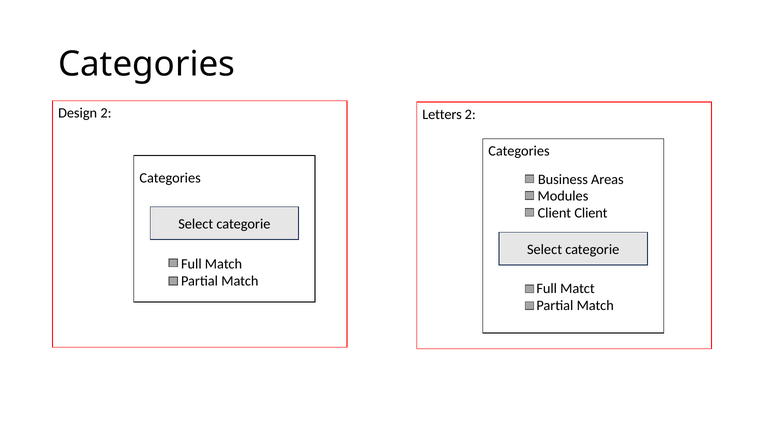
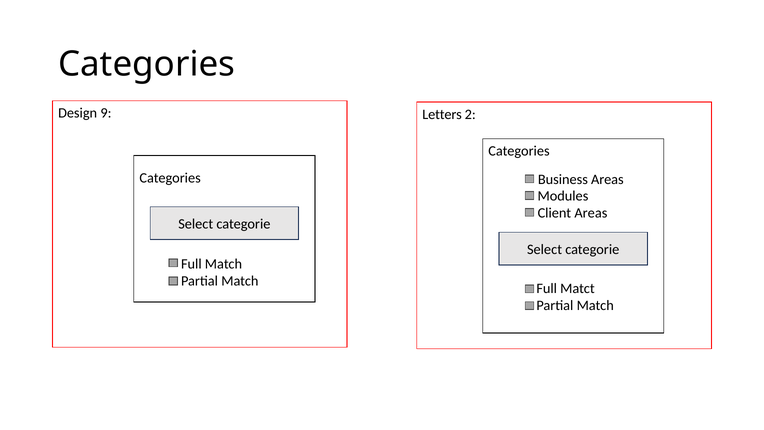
Design 2: 2 -> 9 (106, 113)
Client Client: Client -> Areas (591, 213)
